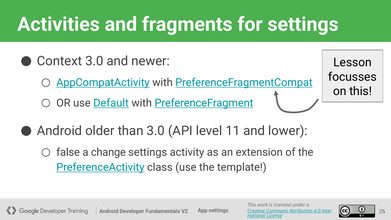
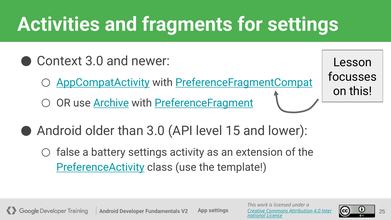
Default: Default -> Archive (111, 103)
11: 11 -> 15 (233, 131)
change: change -> battery (108, 152)
